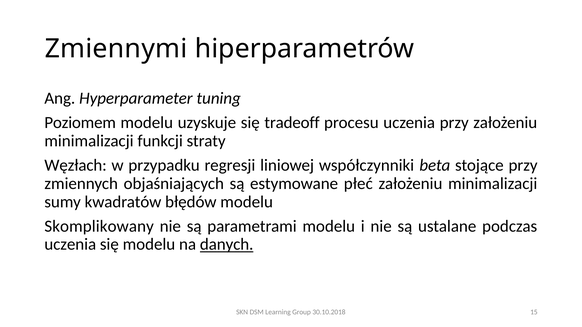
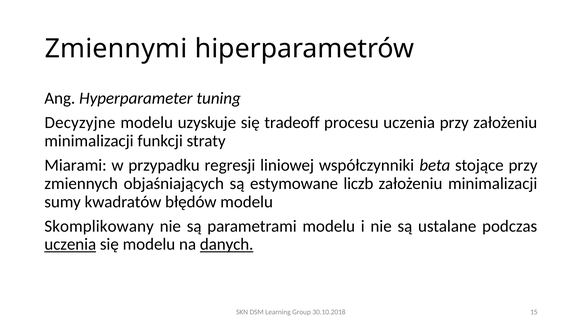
Poziomem: Poziomem -> Decyzyjne (80, 123)
Węzłach: Węzłach -> Miarami (76, 165)
płeć: płeć -> liczb (358, 184)
uczenia underline: none -> present (70, 245)
